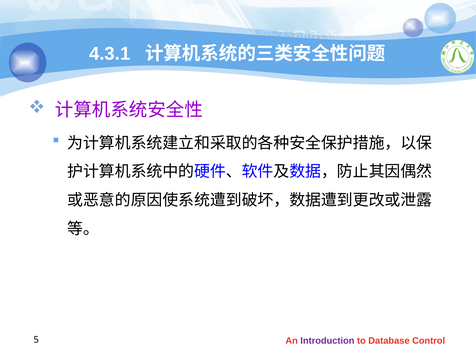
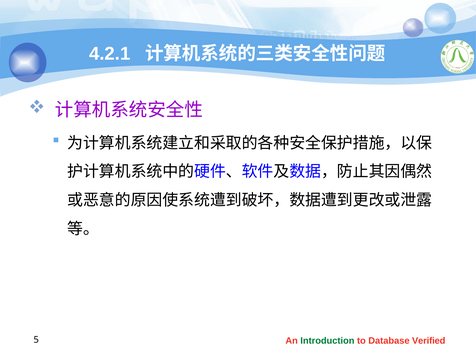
4.3.1: 4.3.1 -> 4.2.1 (110, 54)
Introduction colour: purple -> green (327, 341)
Control: Control -> Verified (429, 341)
